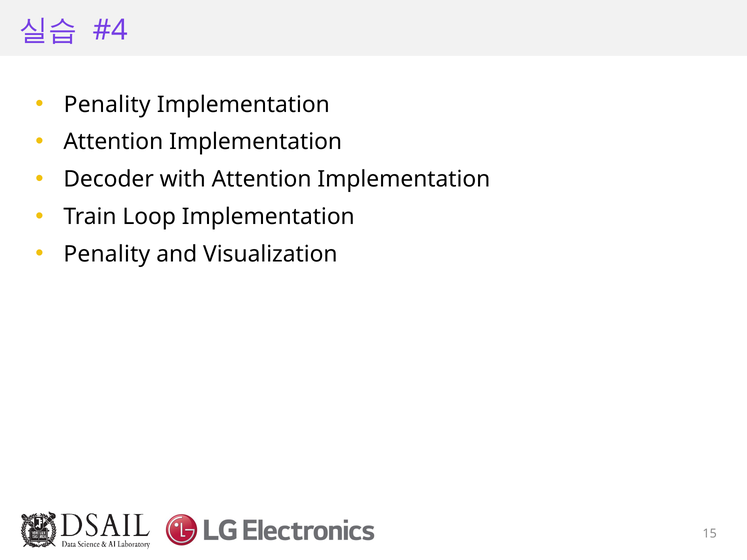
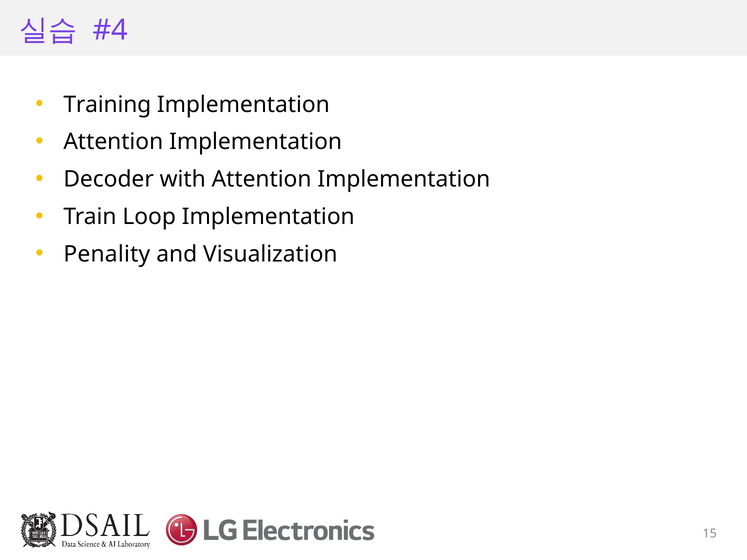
Penality: Penality -> Training (107, 105)
